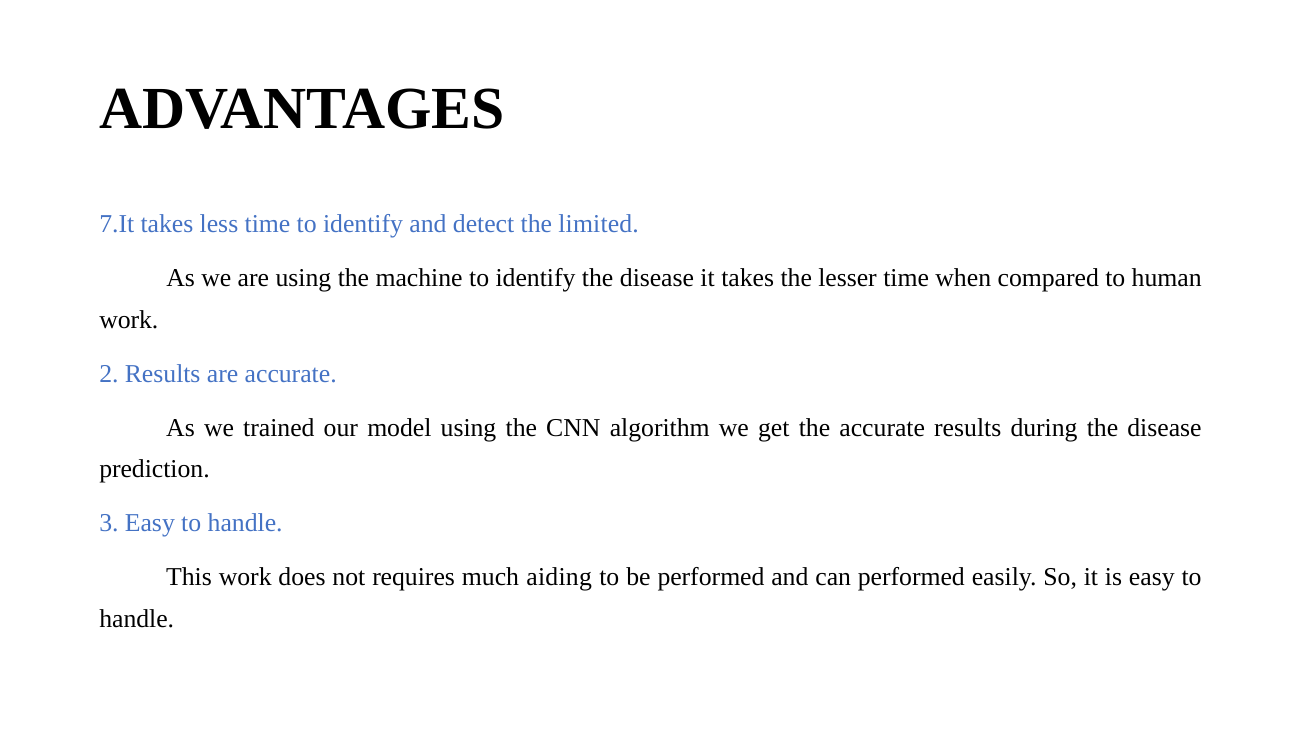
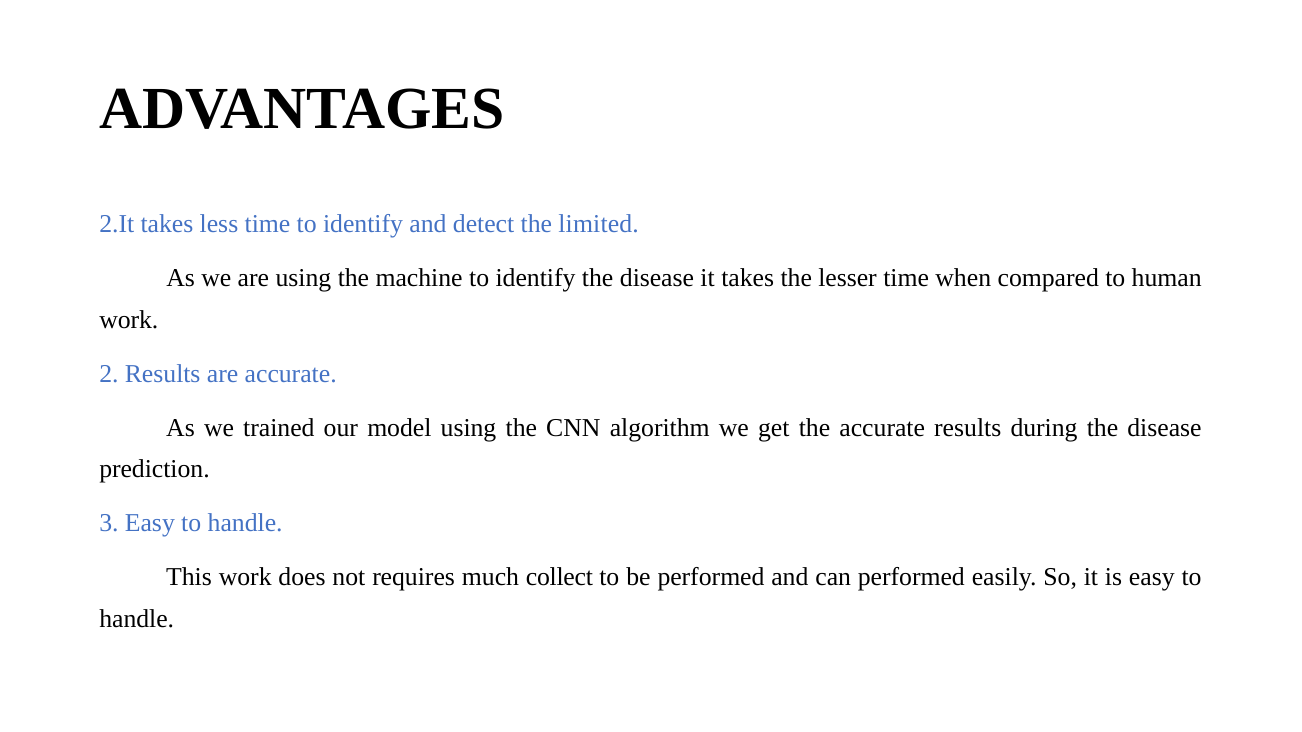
7.It: 7.It -> 2.It (117, 225)
aiding: aiding -> collect (559, 578)
